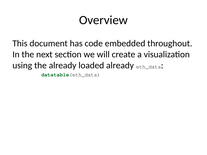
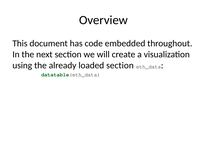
loaded already: already -> section (120, 66)
